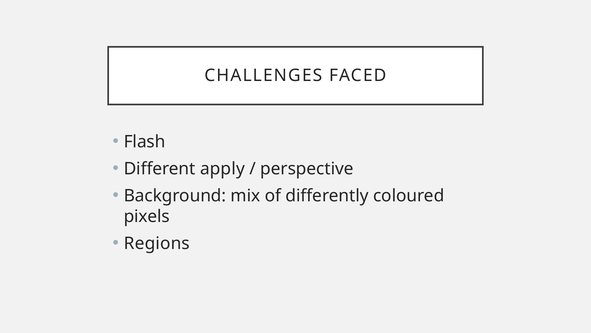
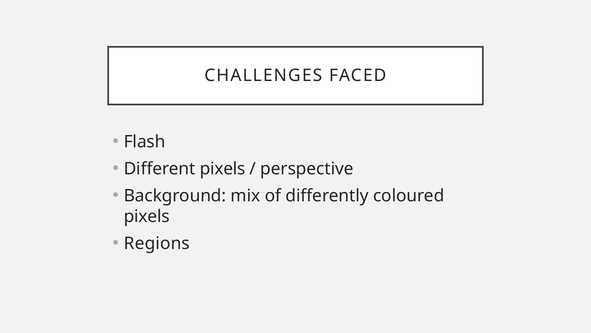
Different apply: apply -> pixels (223, 169)
